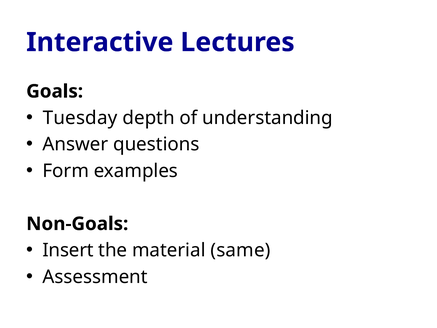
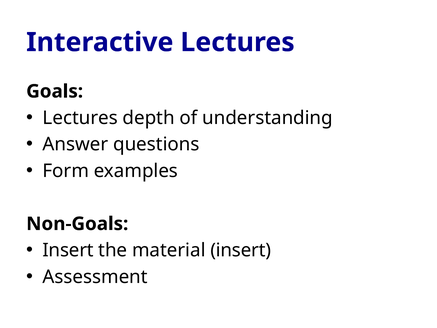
Tuesday: Tuesday -> Lectures (80, 118)
material same: same -> insert (241, 250)
